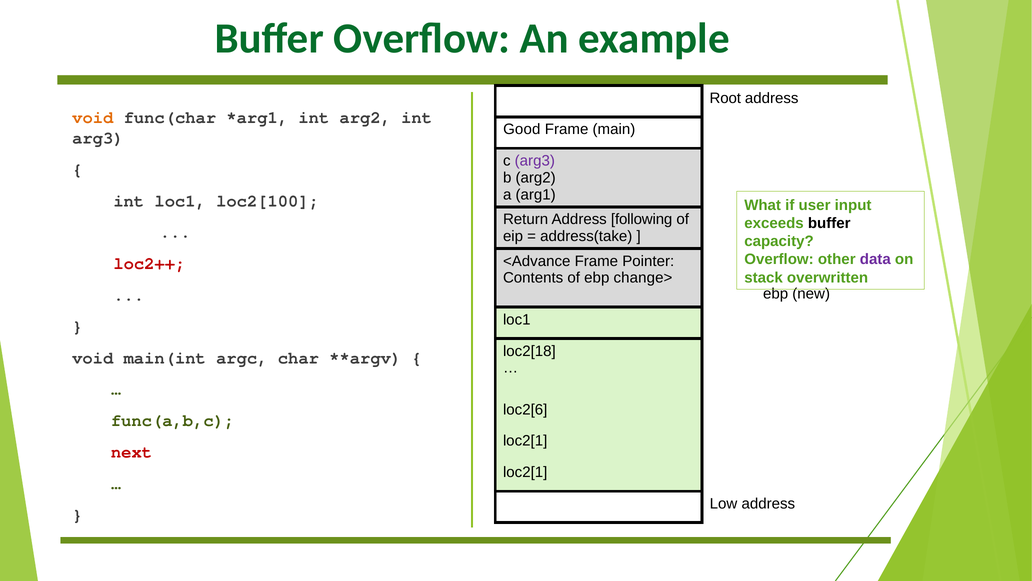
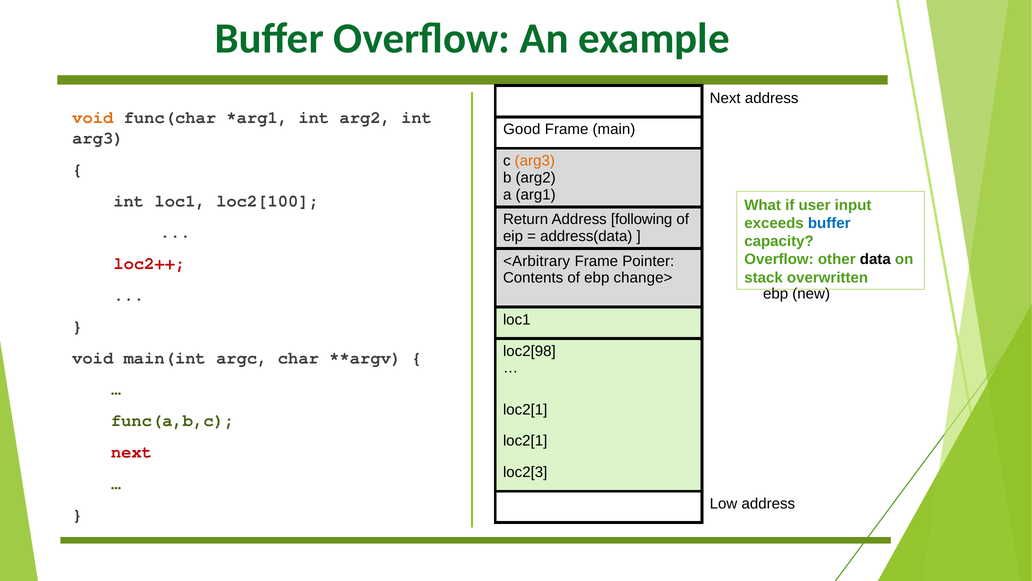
Root: Root -> Next (725, 98)
arg3 colour: purple -> orange (535, 161)
buffer colour: black -> blue (829, 223)
address(take: address(take -> address(data (586, 236)
data colour: purple -> black (875, 259)
<Advance: <Advance -> <Arbitrary (537, 261)
loc2[18: loc2[18 -> loc2[98 (529, 351)
loc2[6: loc2[6 -> loc2[1 (525, 409)
loc2[1: loc2[1 -> loc2[3 (525, 472)
